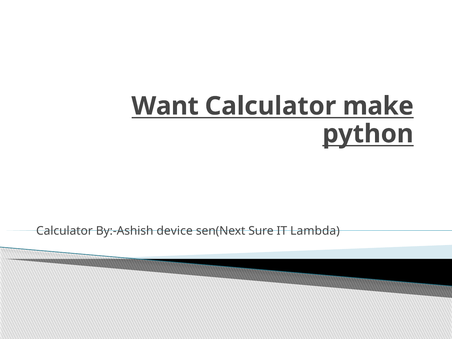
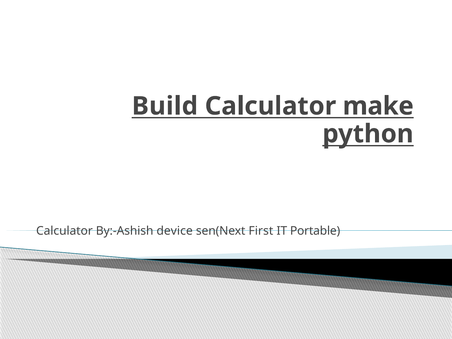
Want: Want -> Build (165, 106)
Sure: Sure -> First (261, 231)
Lambda: Lambda -> Portable (315, 231)
